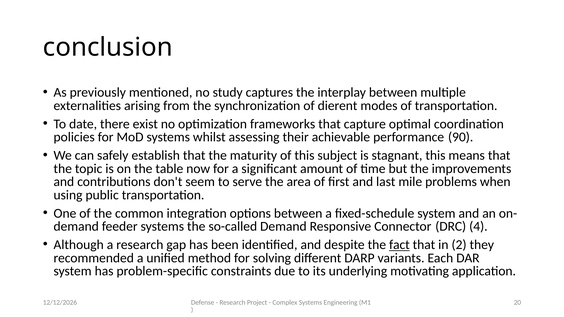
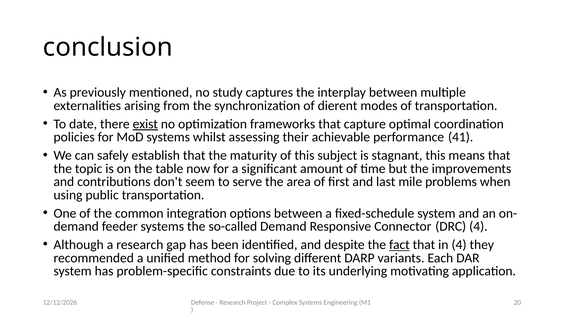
exist underline: none -> present (145, 124)
90: 90 -> 41 (461, 137)
in 2: 2 -> 4 (459, 245)
